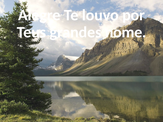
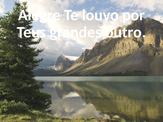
nome: nome -> outro (126, 32)
